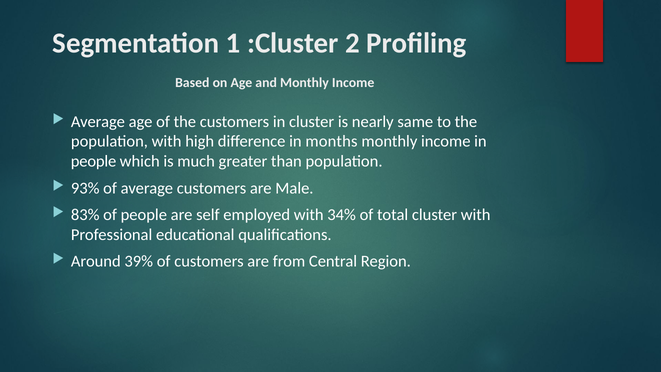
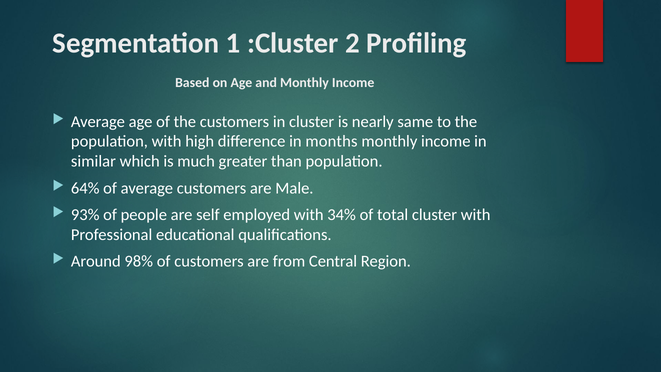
people: people -> similar (93, 161)
93%: 93% -> 64% (85, 188)
83%: 83% -> 93% (85, 215)
39%: 39% -> 98% (139, 261)
